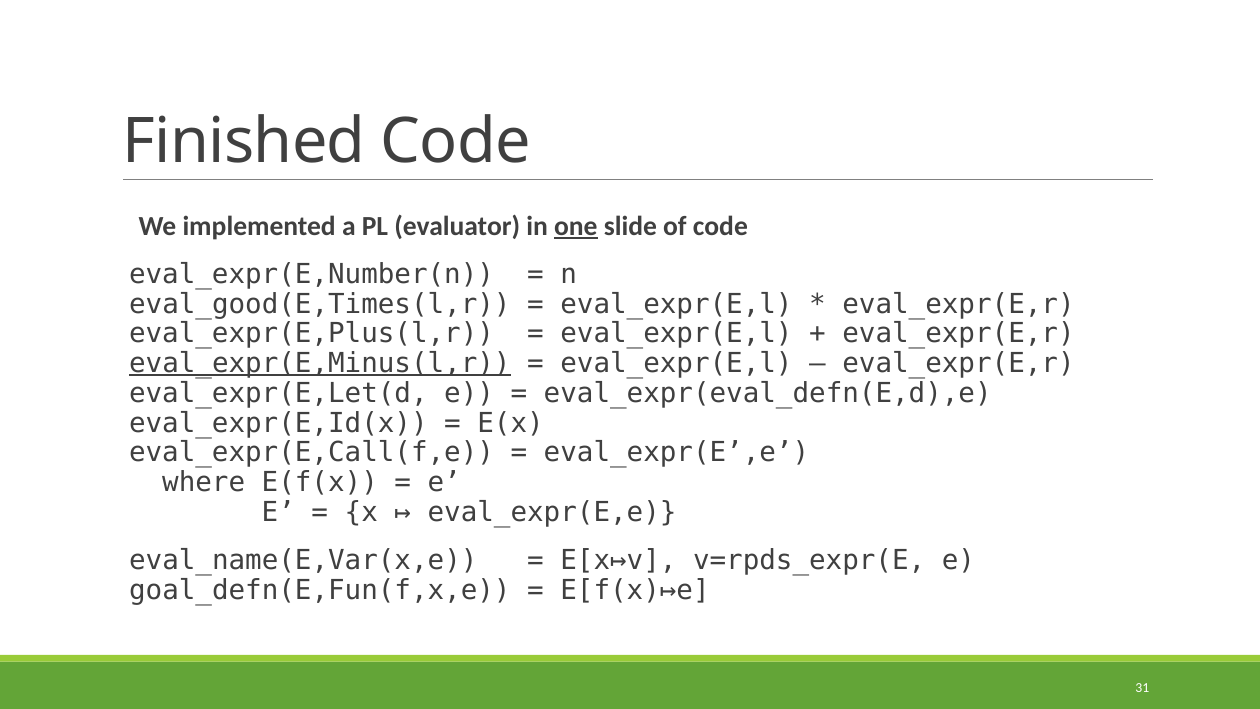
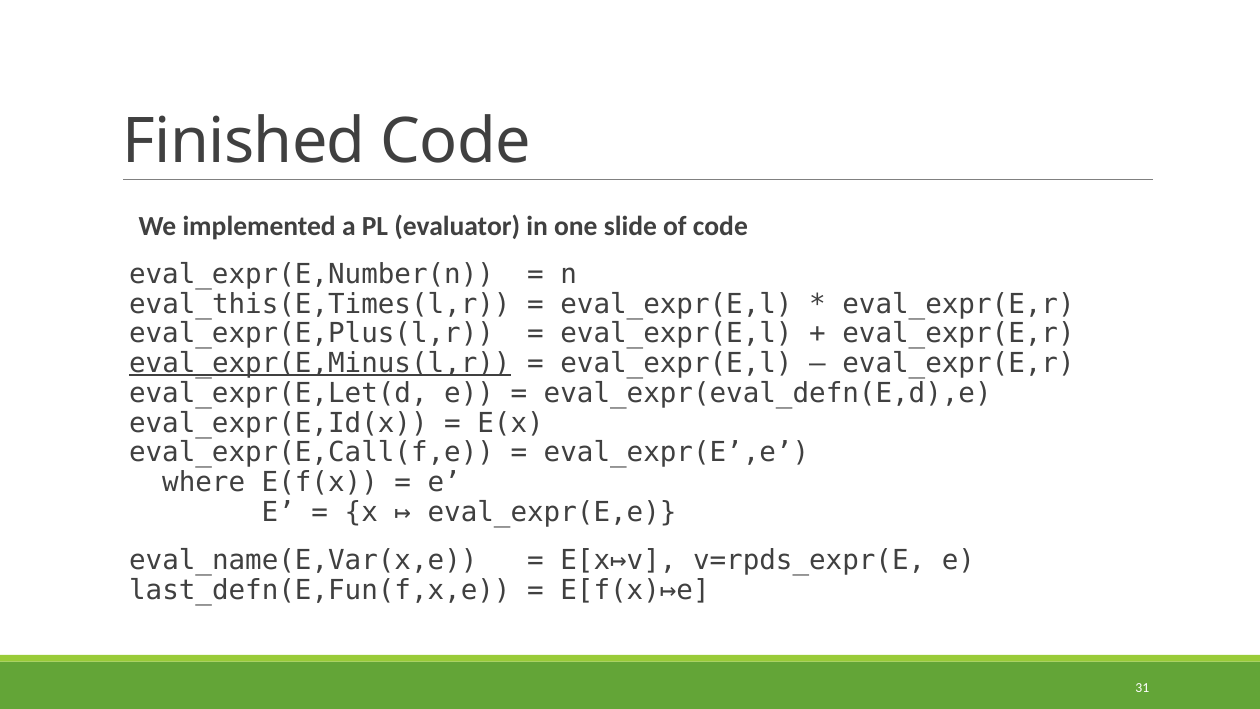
one underline: present -> none (576, 226)
eval_good(E,Times(l,r: eval_good(E,Times(l,r -> eval_this(E,Times(l,r (320, 304)
goal_defn(E,Fun(f,x,e: goal_defn(E,Fun(f,x,e -> last_defn(E,Fun(f,x,e (320, 590)
